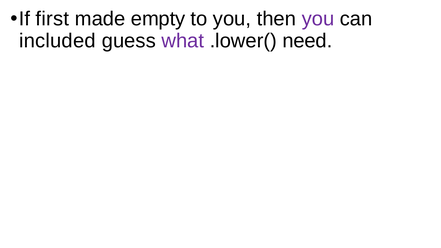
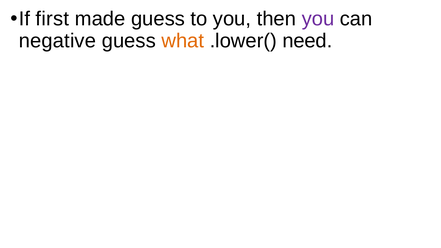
made empty: empty -> guess (158, 19)
included: included -> negative (57, 41)
what colour: purple -> orange (183, 41)
